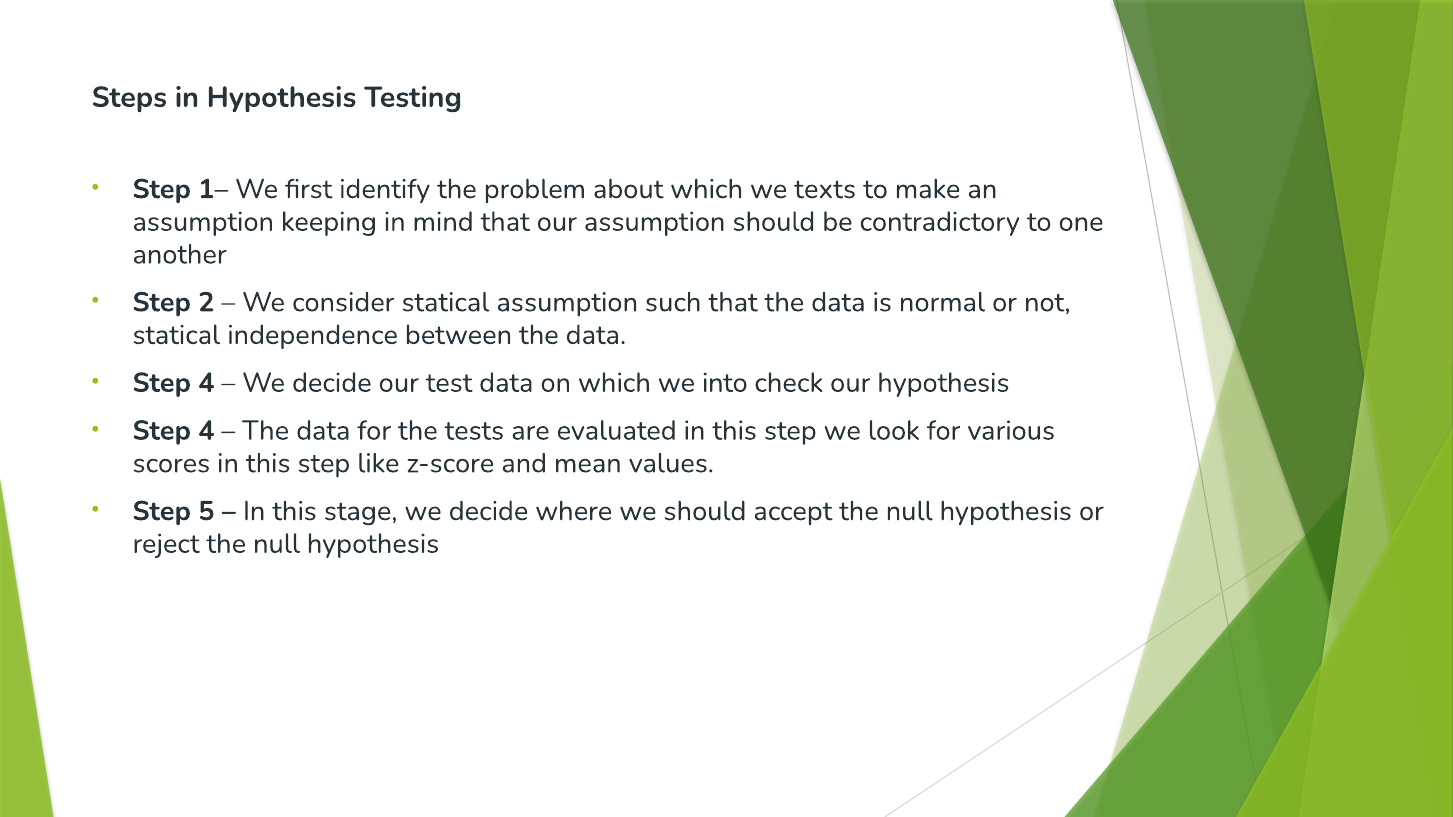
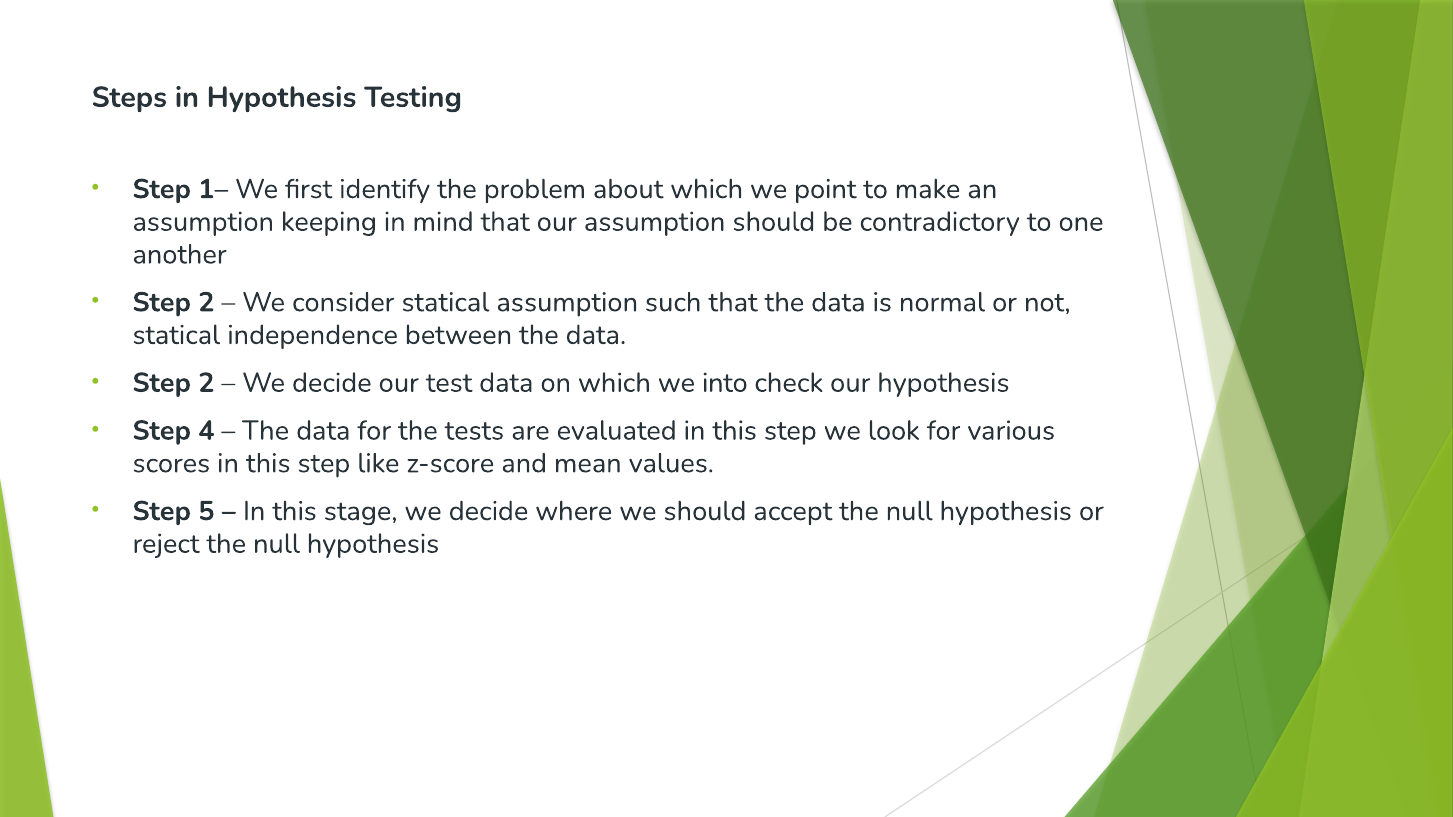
texts: texts -> point (825, 189)
4: 4 -> 2 (206, 383)
